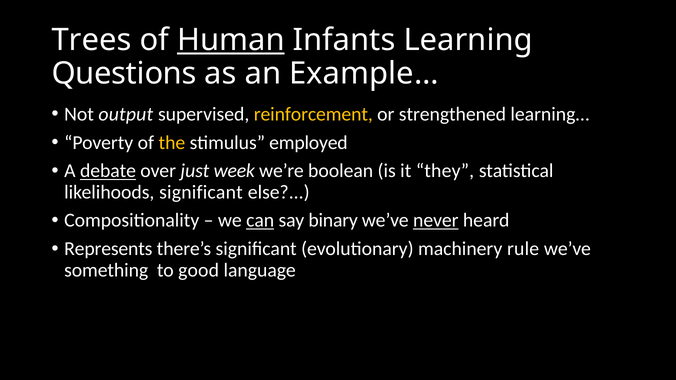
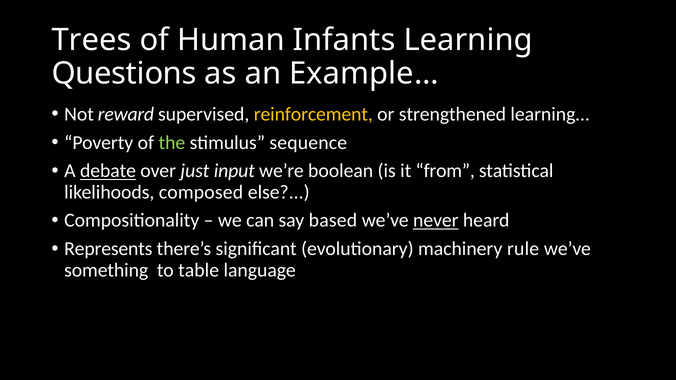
Human underline: present -> none (231, 40)
output: output -> reward (126, 114)
the colour: yellow -> light green (172, 143)
employed: employed -> sequence (308, 143)
week: week -> input (234, 171)
they: they -> from (445, 171)
likelihoods significant: significant -> composed (201, 192)
can underline: present -> none (260, 221)
binary: binary -> based (333, 221)
good: good -> table (199, 270)
